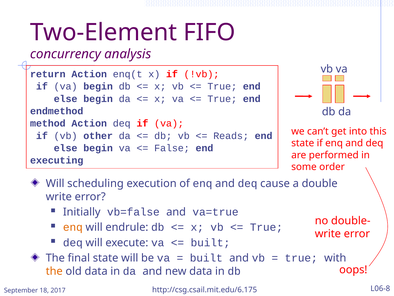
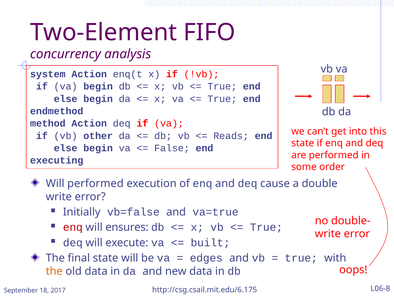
return: return -> system (48, 74)
Will scheduling: scheduling -> performed (95, 183)
enq colour: orange -> red (73, 227)
endrule: endrule -> ensures (127, 227)
built: built -> edges (206, 258)
